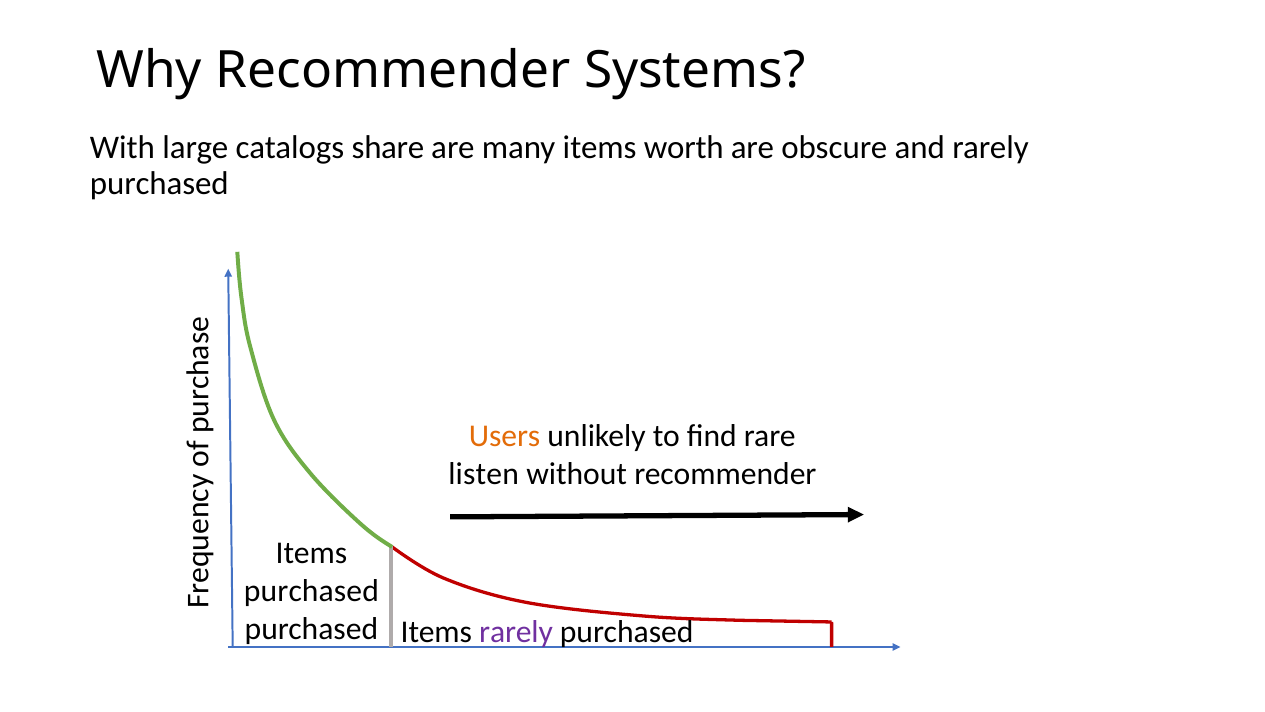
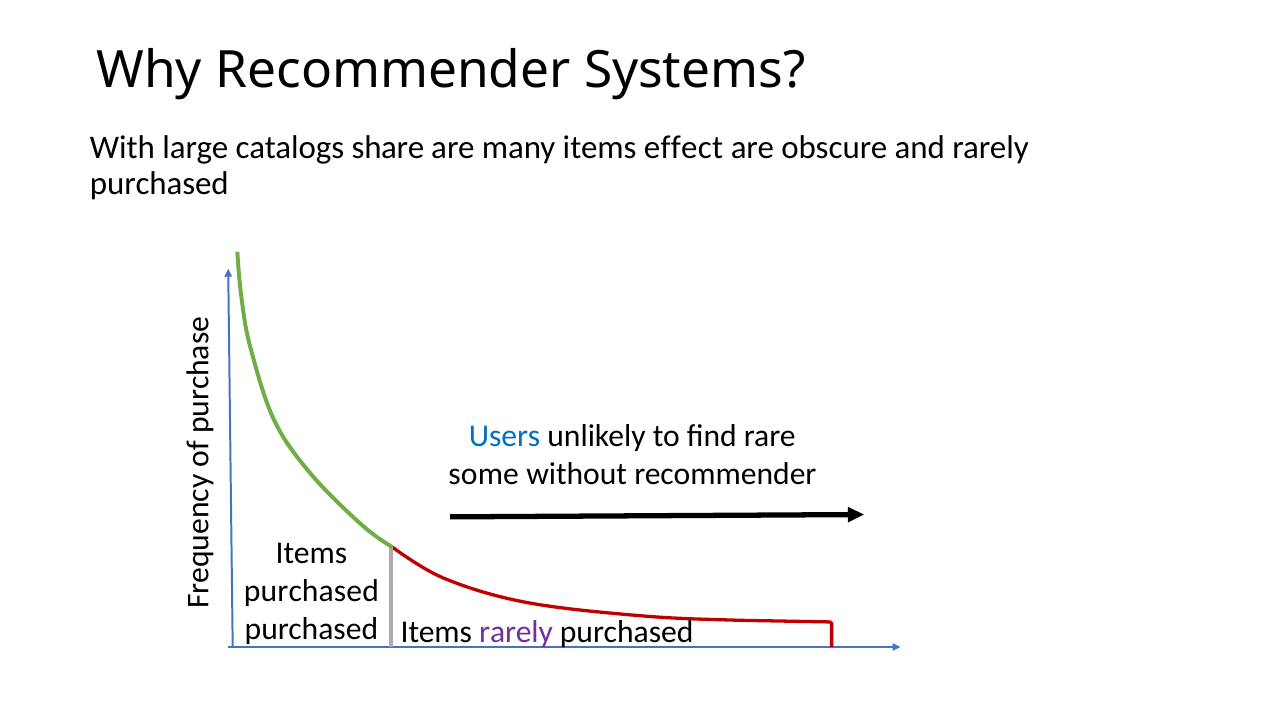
worth: worth -> effect (684, 148)
Users colour: orange -> blue (505, 436)
listen: listen -> some (484, 474)
